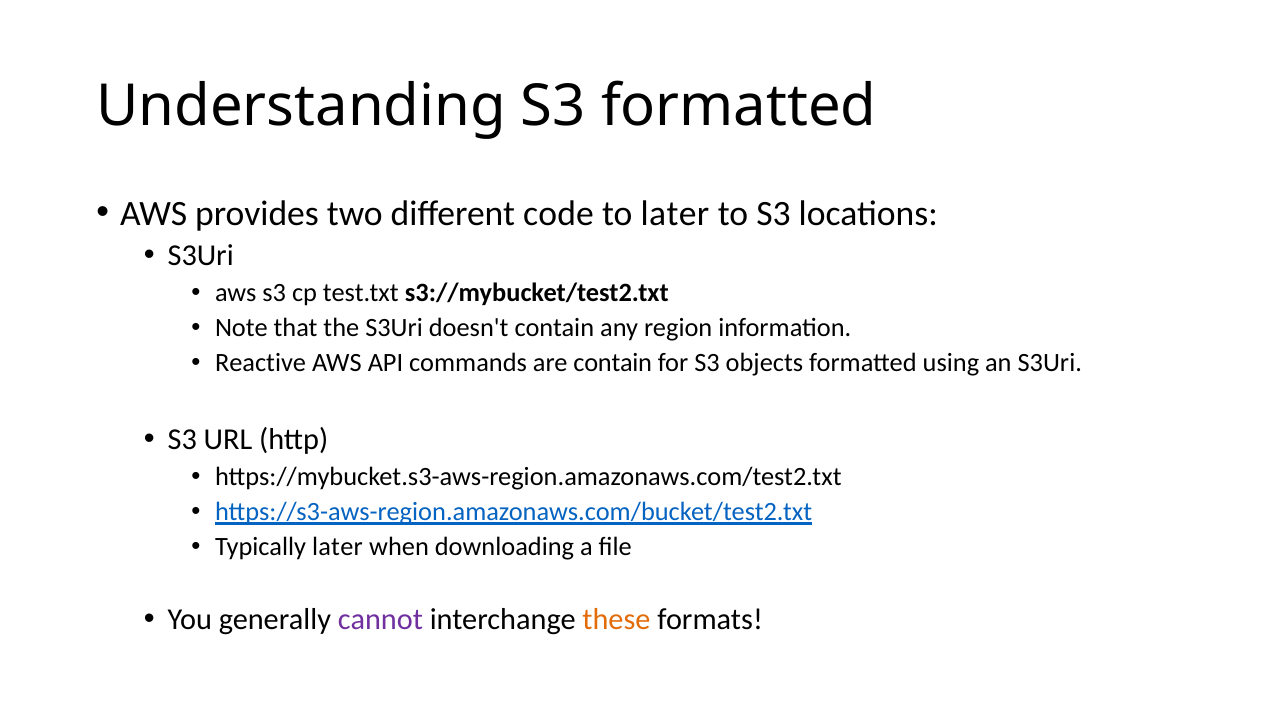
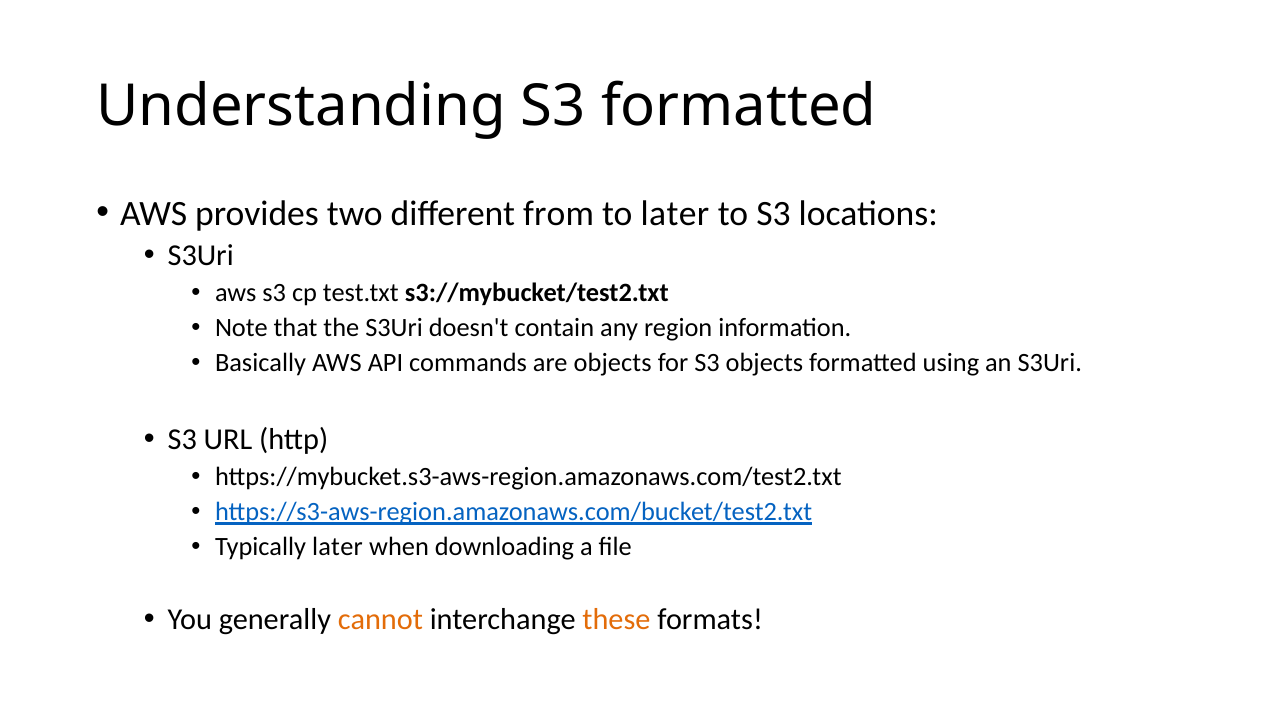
code: code -> from (558, 213)
Reactive: Reactive -> Basically (261, 363)
are contain: contain -> objects (613, 363)
cannot colour: purple -> orange (380, 619)
